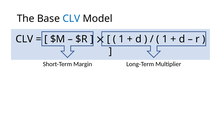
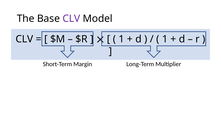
CLV colour: blue -> purple (71, 19)
